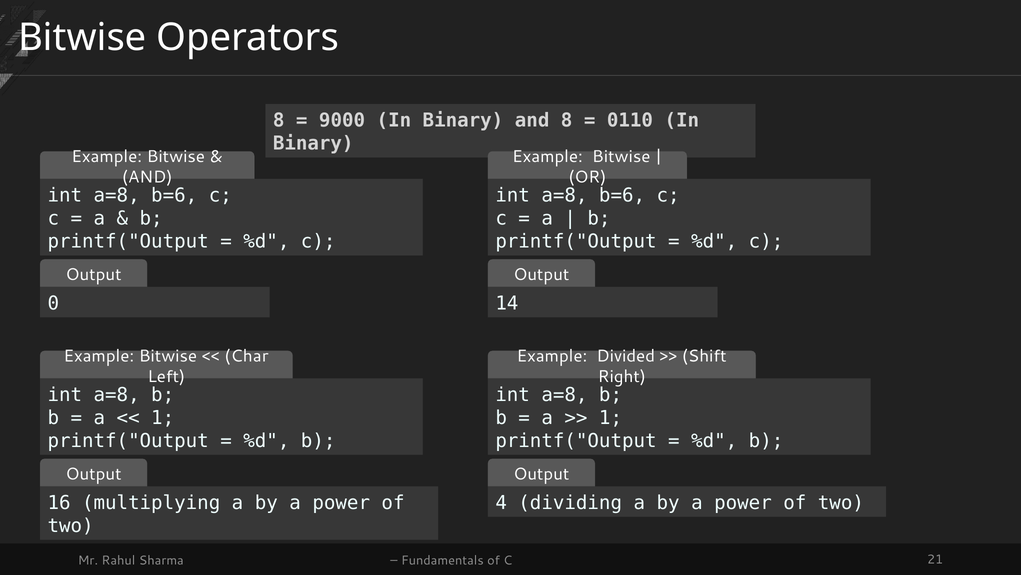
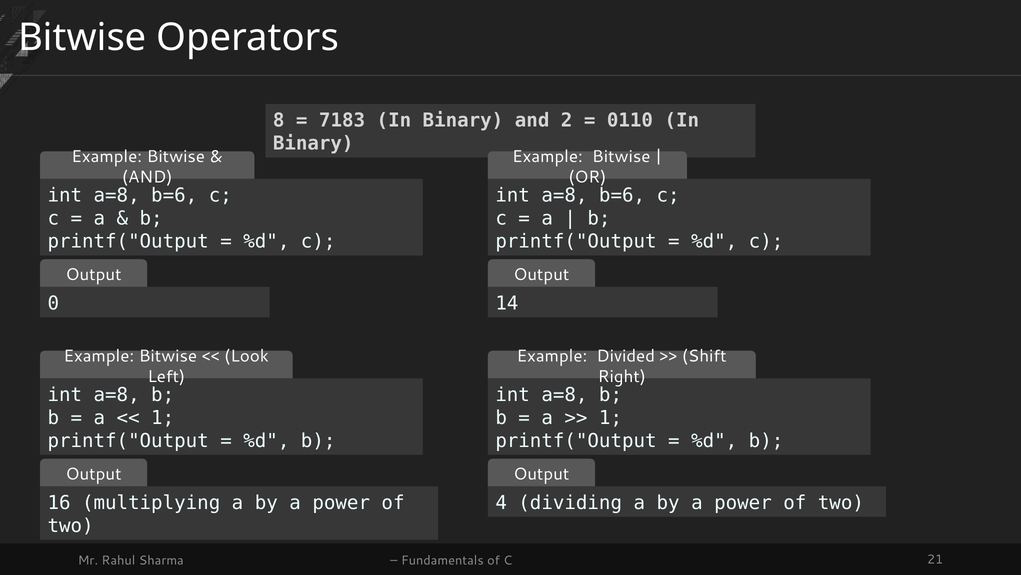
9000: 9000 -> 7183 (342, 120)
and 8: 8 -> 2 (567, 120)
Char: Char -> Look (246, 356)
